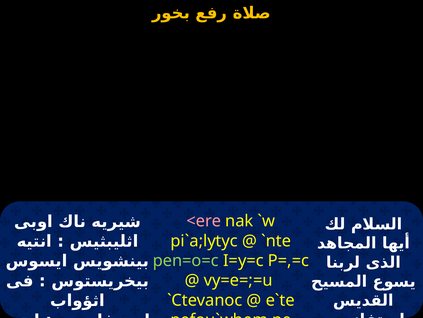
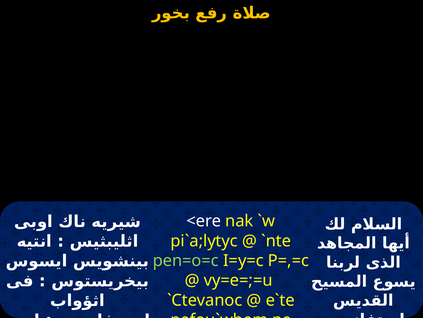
<ere colour: pink -> white (204, 221)
